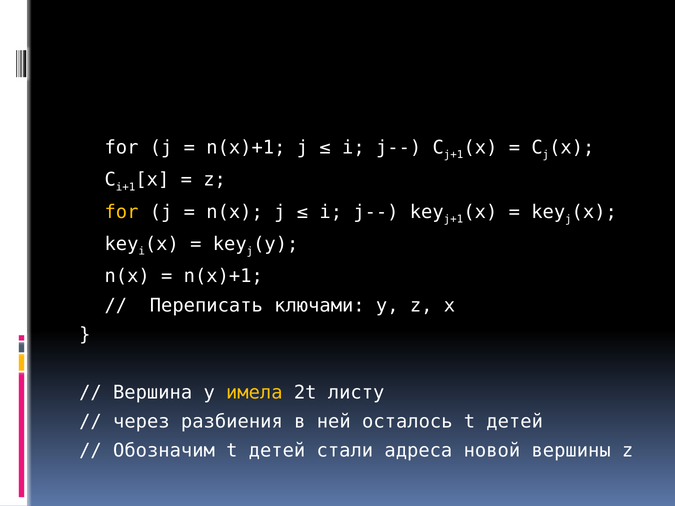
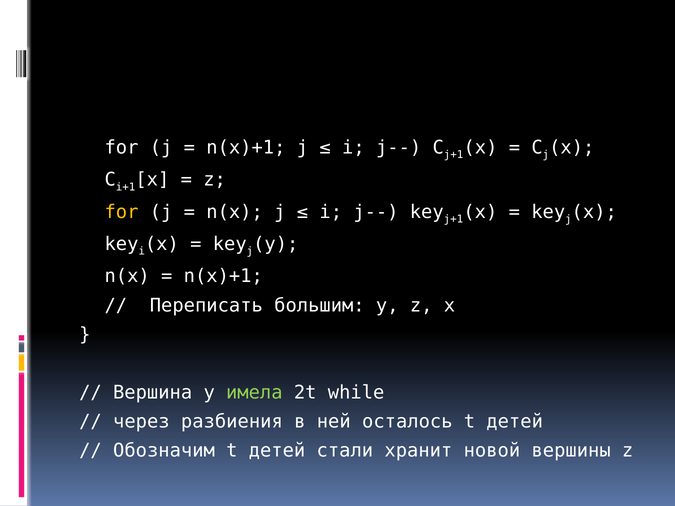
ключами: ключами -> большим (319, 306)
имела colour: yellow -> light green (254, 393)
листу: листу -> while (356, 393)
адреса: адреса -> хранит (418, 451)
